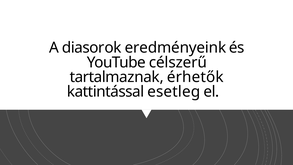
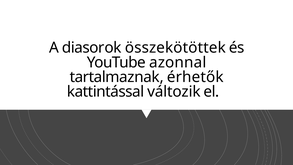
eredményeink: eredményeink -> összekötöttek (175, 48)
célszerű: célszerű -> azonnal (178, 62)
esetleg: esetleg -> változik (174, 92)
